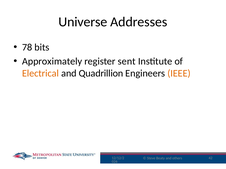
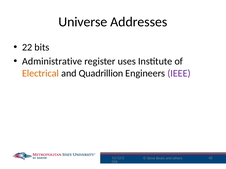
78: 78 -> 22 (27, 47)
Approximately: Approximately -> Administrative (52, 61)
sent: sent -> uses (127, 61)
IEEE colour: orange -> purple (179, 74)
